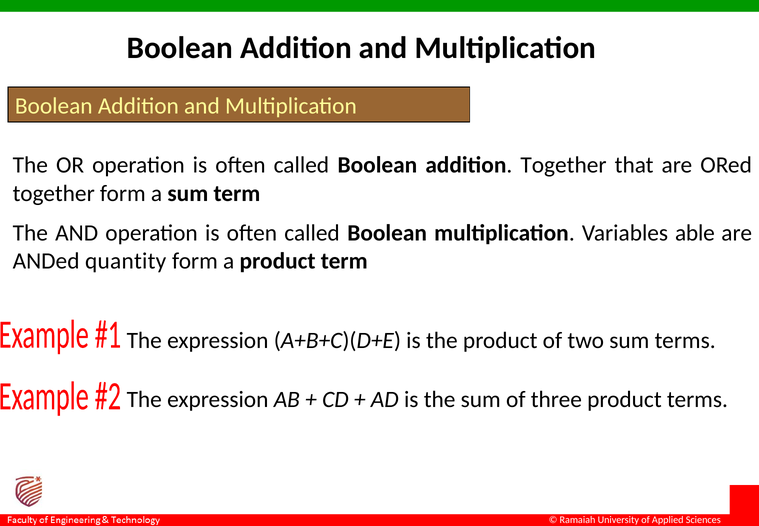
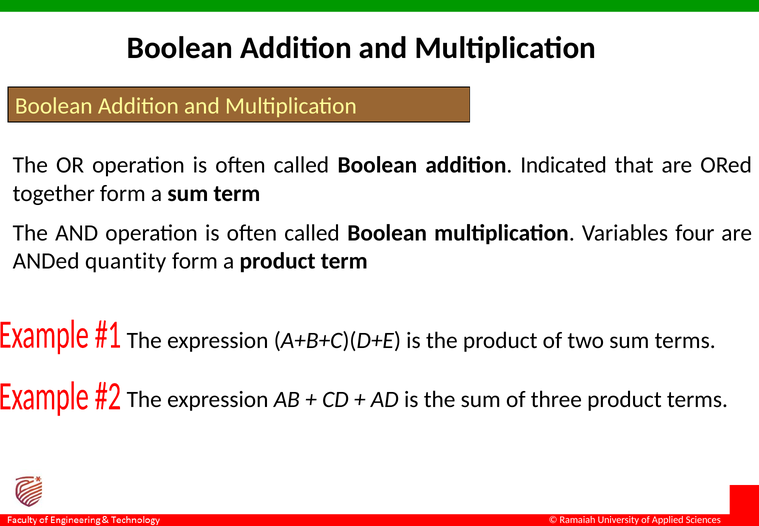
addition Together: Together -> Indicated (564, 165)
able: able -> four (695, 233)
